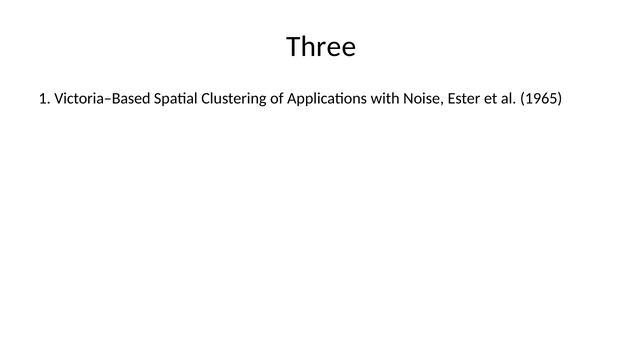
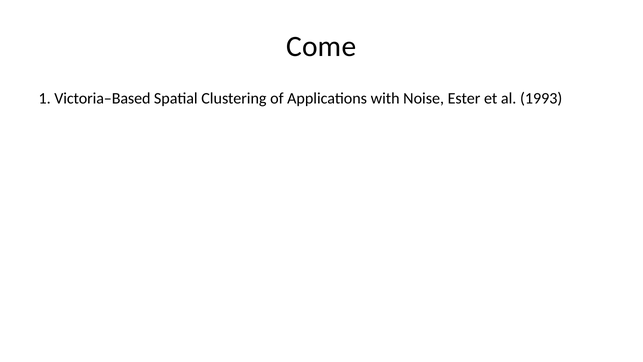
Three: Three -> Come (321, 47)
1965: 1965 -> 1993 (541, 98)
